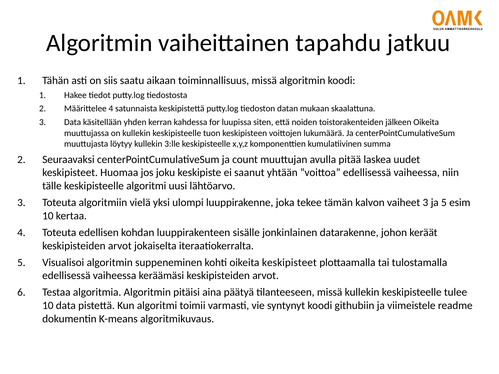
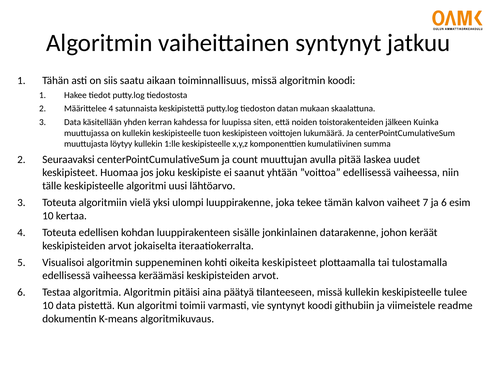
vaiheittainen tapahdu: tapahdu -> syntynyt (338, 43)
jälkeen Oikeita: Oikeita -> Kuinka (426, 122)
3:lle: 3:lle -> 1:lle (172, 144)
vaiheet 3: 3 -> 7 (425, 203)
ja 5: 5 -> 6 (444, 203)
